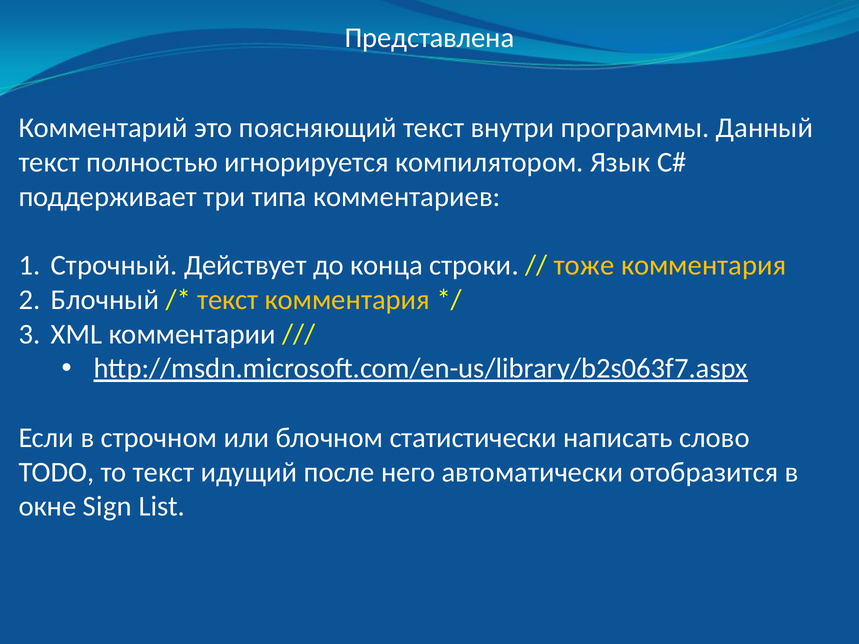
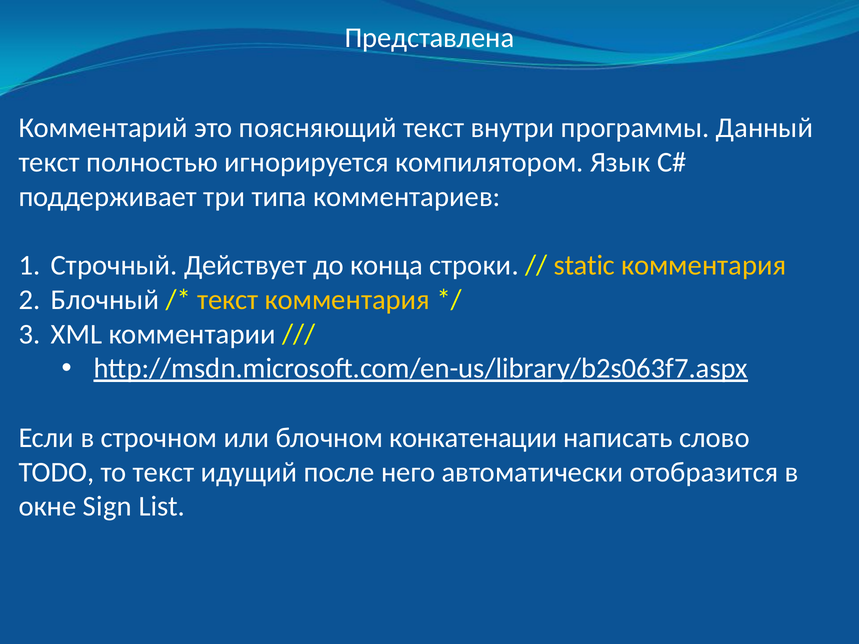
тоже: тоже -> static (584, 266)
статистически: статистически -> конкатенации (473, 438)
